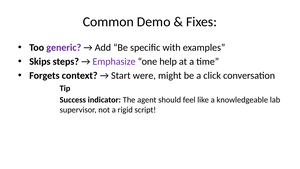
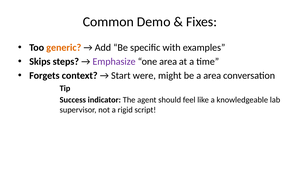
generic colour: purple -> orange (64, 48)
one help: help -> area (168, 62)
a click: click -> area (212, 76)
